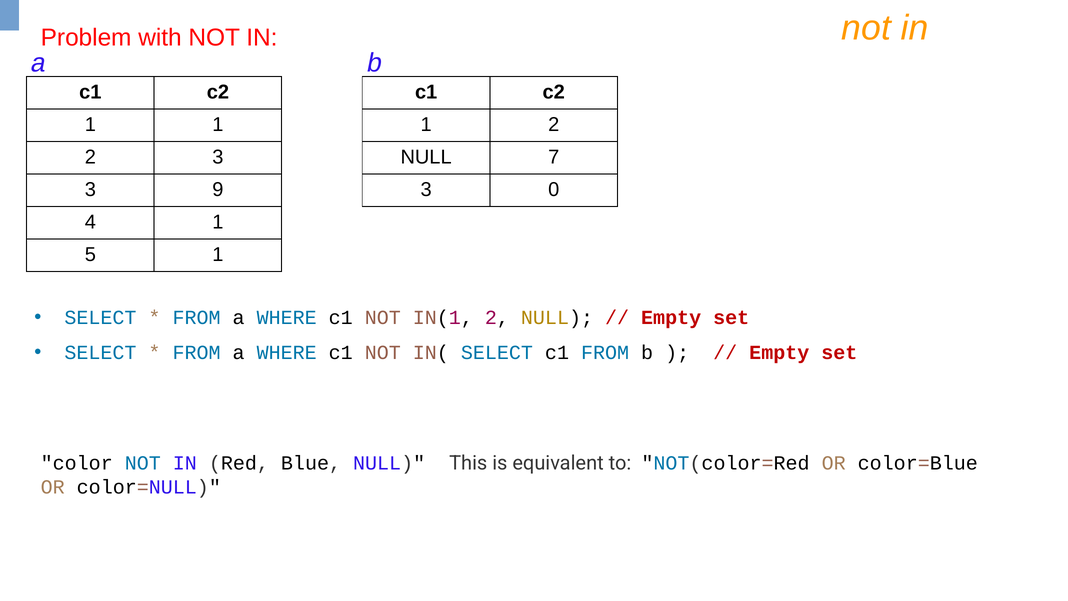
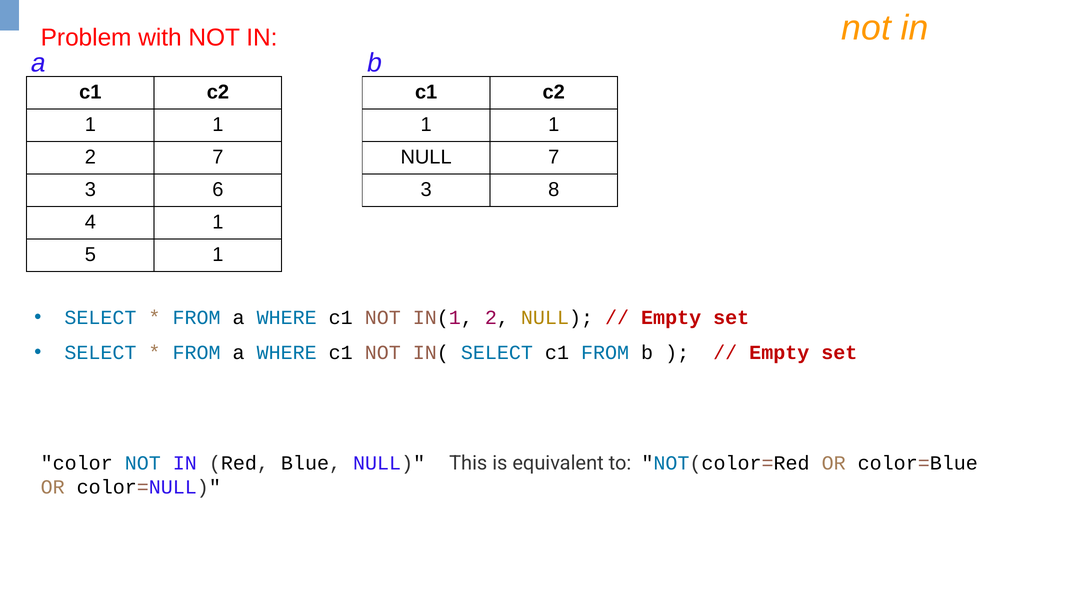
2: 2 -> 1 (554, 125)
2 3: 3 -> 7 (218, 157)
9: 9 -> 6 (218, 190)
0: 0 -> 8 (554, 190)
